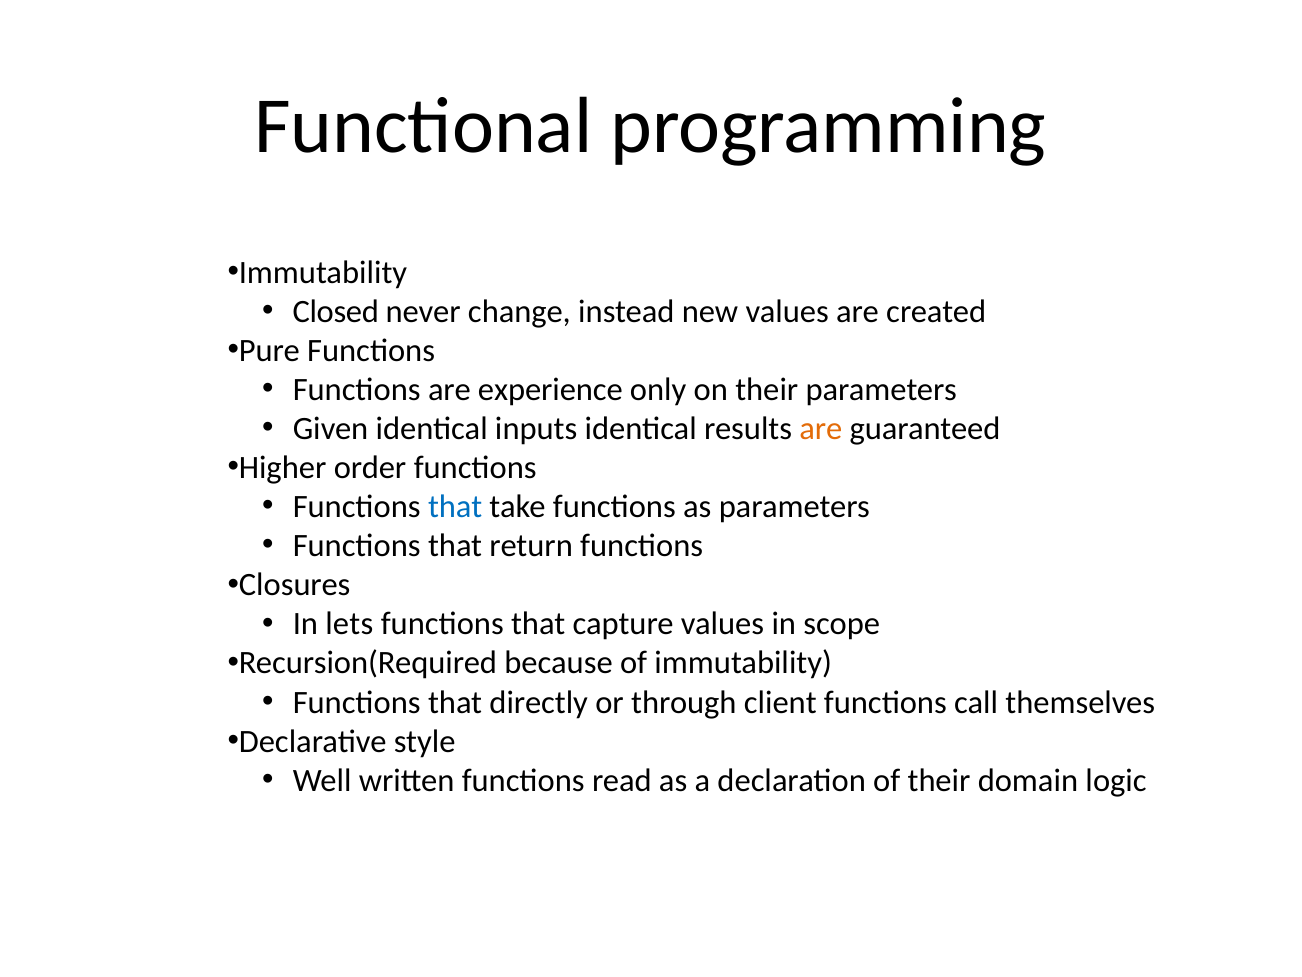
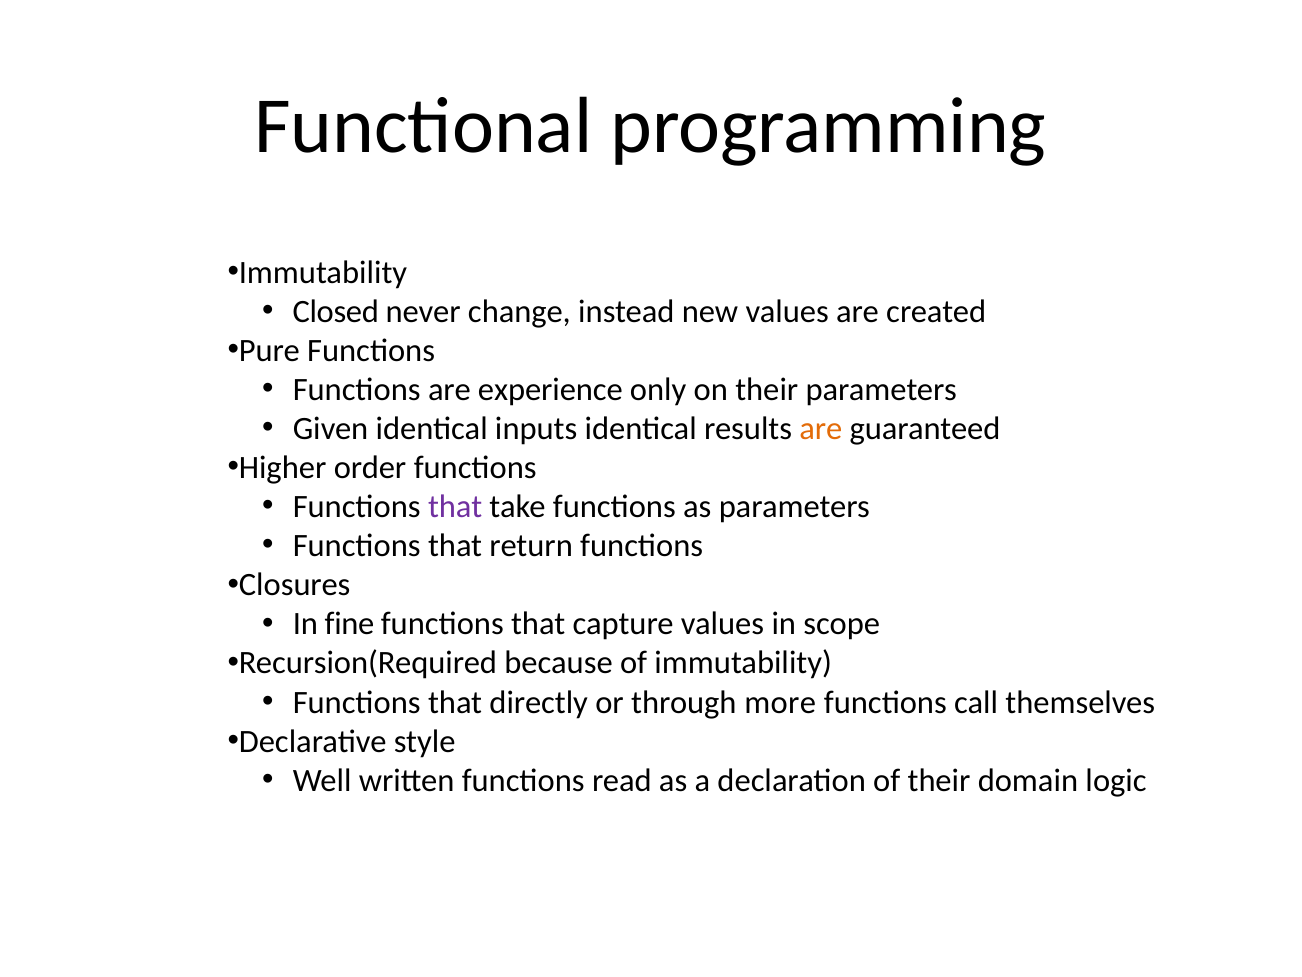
that colour: blue -> purple (455, 507)
lets: lets -> fine (350, 624)
client: client -> more (780, 702)
